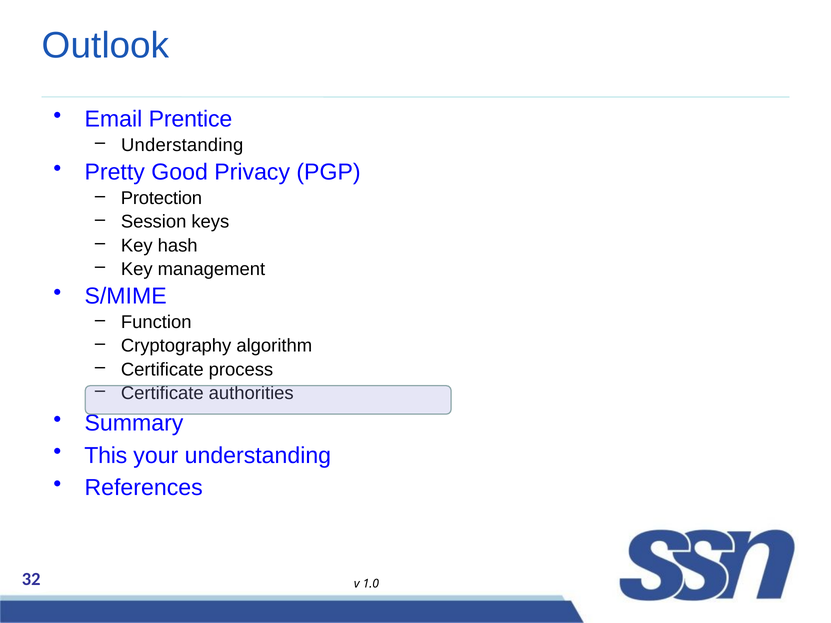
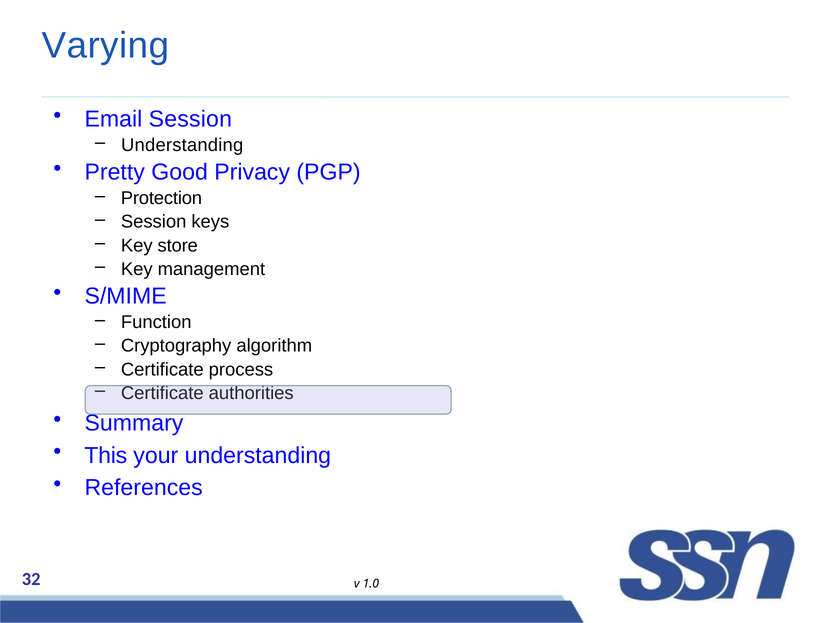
Outlook: Outlook -> Varying (106, 45)
Email Prentice: Prentice -> Session (190, 119)
hash: hash -> store (178, 246)
